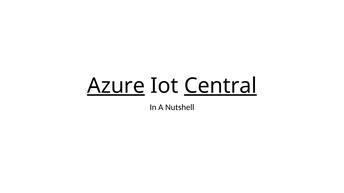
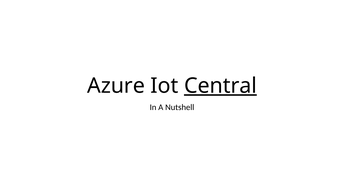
Azure underline: present -> none (116, 86)
